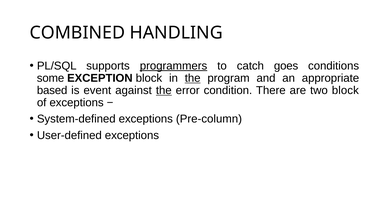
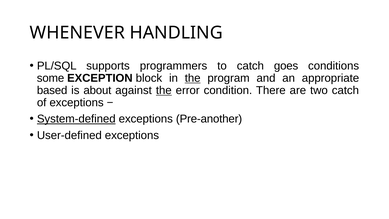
COMBINED: COMBINED -> WHENEVER (77, 33)
programmers underline: present -> none (174, 66)
event: event -> about (97, 90)
two block: block -> catch (345, 90)
System-defined underline: none -> present (76, 119)
Pre-column: Pre-column -> Pre-another (209, 119)
